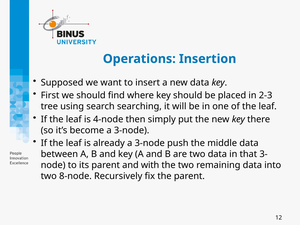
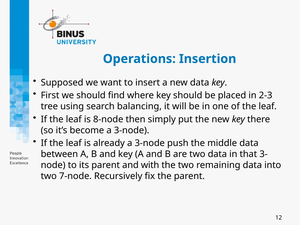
searching: searching -> balancing (139, 106)
4-node: 4-node -> 8-node (108, 119)
8-node: 8-node -> 7-node (75, 176)
